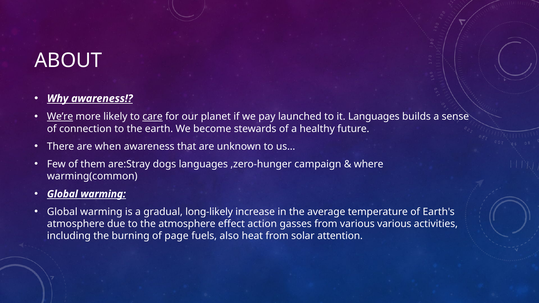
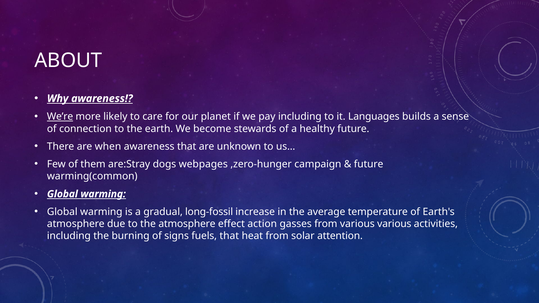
care underline: present -> none (153, 117)
pay launched: launched -> including (300, 117)
dogs languages: languages -> webpages (203, 164)
where: where -> future (369, 164)
long-likely: long-likely -> long-fossil (209, 212)
page: page -> signs (177, 236)
fuels also: also -> that (229, 236)
